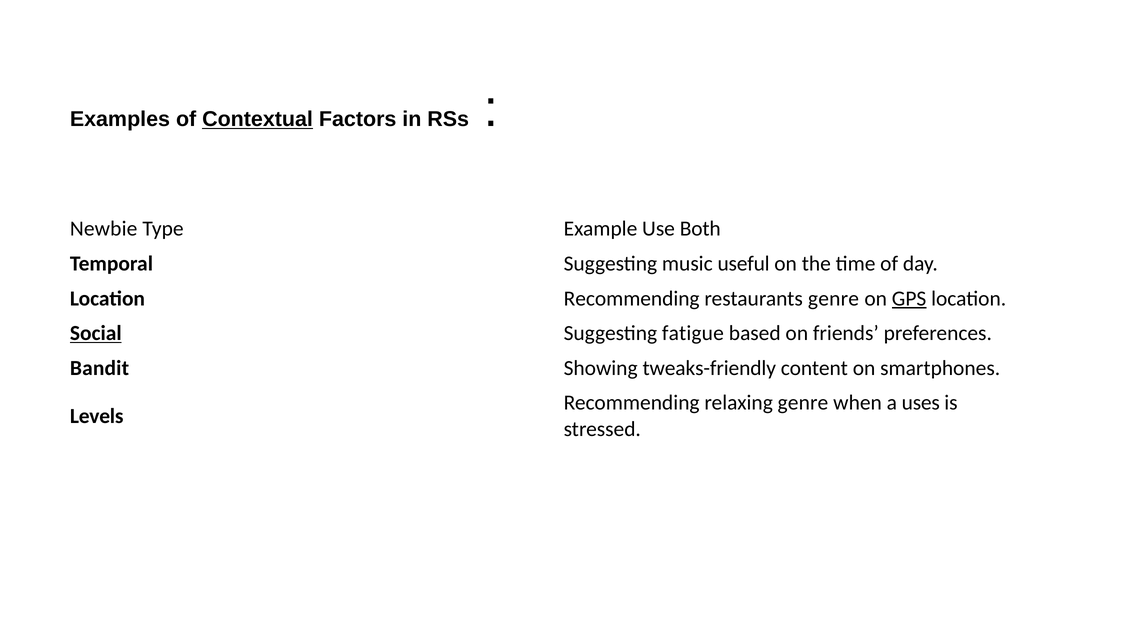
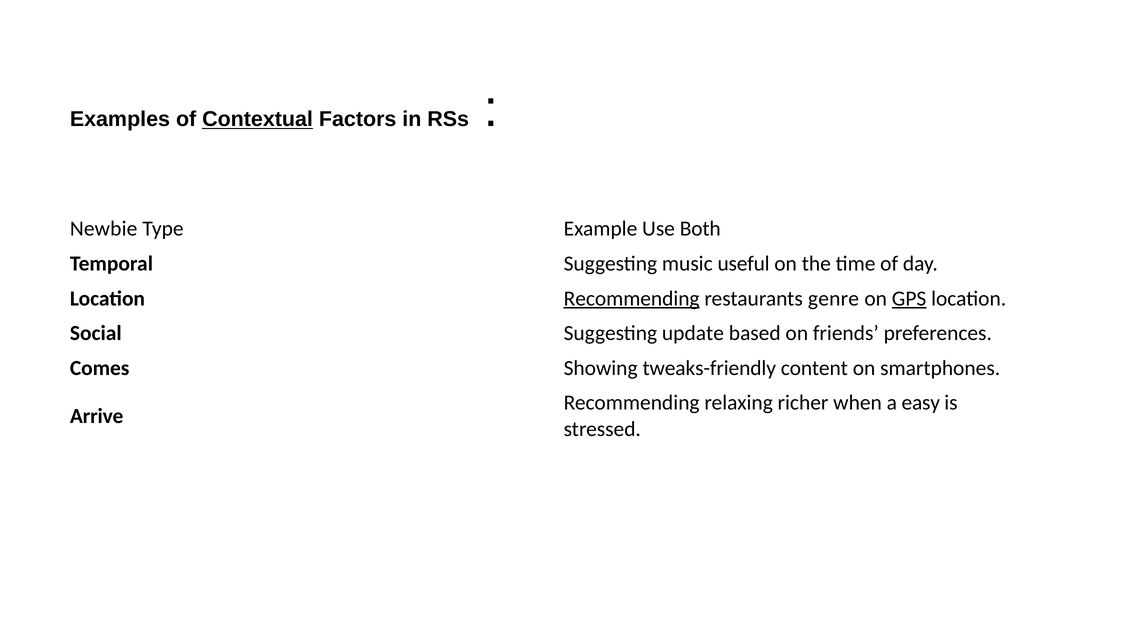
Recommending underline: none -> present (632, 298)
Social underline: present -> none (96, 333)
fatigue: fatigue -> update (693, 333)
Bandit: Bandit -> Comes (100, 368)
relaxing genre: genre -> richer (803, 403)
uses: uses -> easy (921, 403)
Levels: Levels -> Arrive (97, 416)
